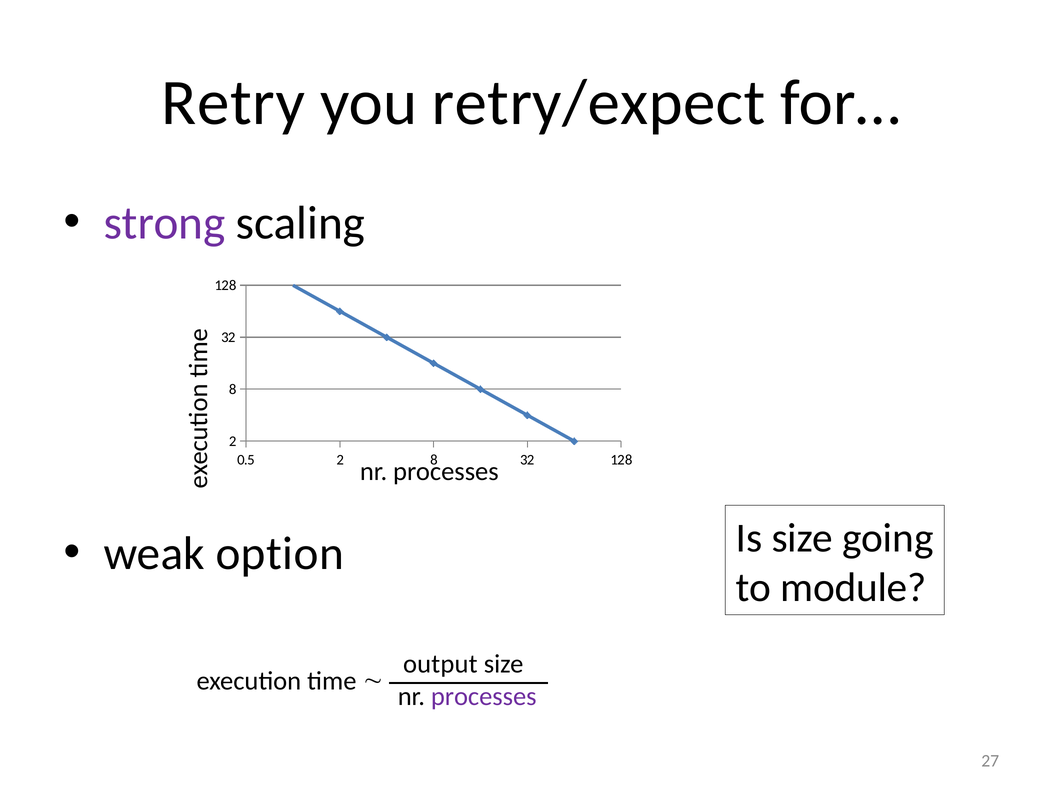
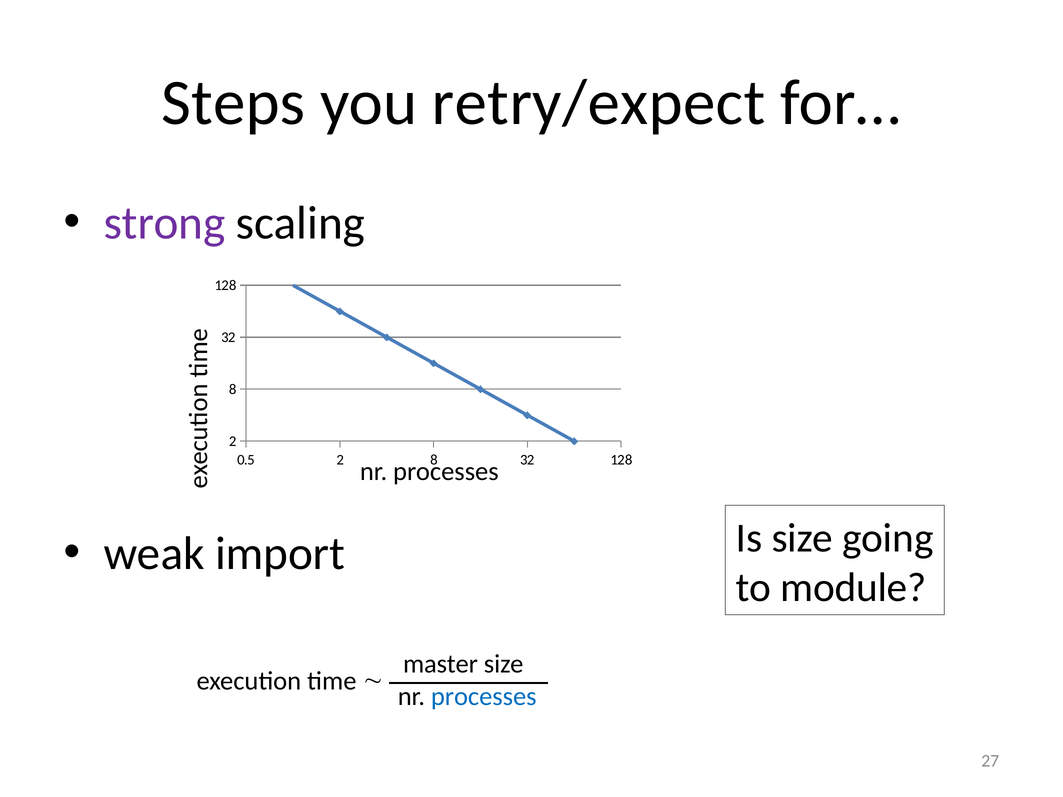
Retry: Retry -> Steps (233, 103)
option: option -> import (280, 554)
output: output -> master (440, 664)
processes colour: purple -> blue (484, 697)
